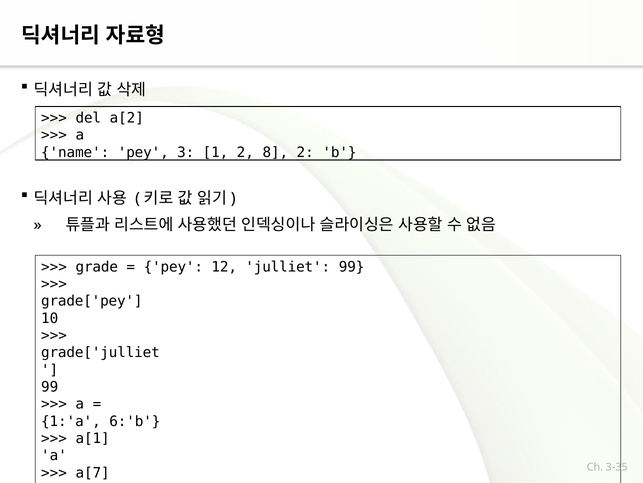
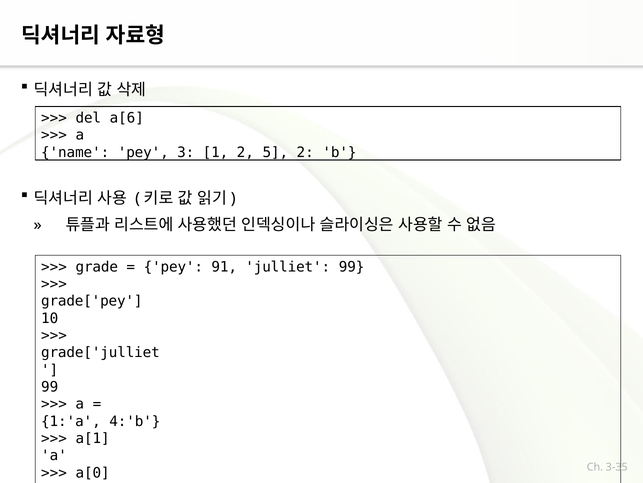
a[2: a[2 -> a[6 (127, 118)
8: 8 -> 5 (275, 152)
12: 12 -> 91 (224, 266)
6:'b: 6:'b -> 4:'b (135, 421)
a[7: a[7 -> a[0 (93, 472)
